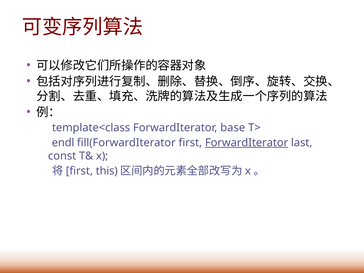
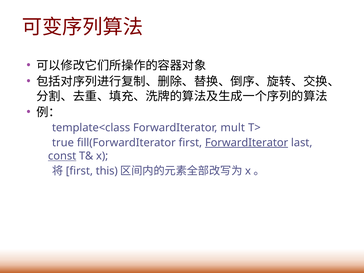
base: base -> mult (233, 128)
endl: endl -> true (63, 143)
const underline: none -> present (62, 156)
